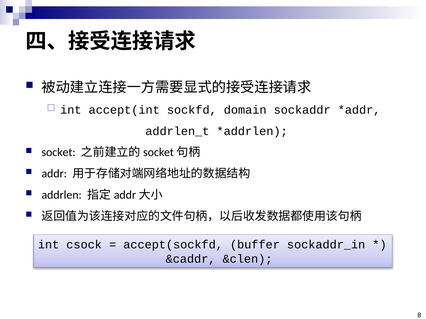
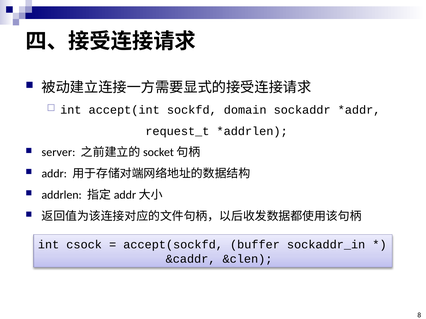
addrlen_t: addrlen_t -> request_t (177, 131)
socket: socket -> server (58, 153)
